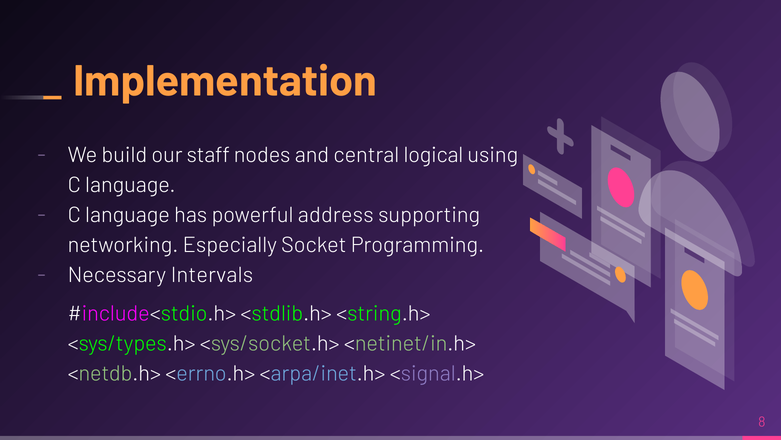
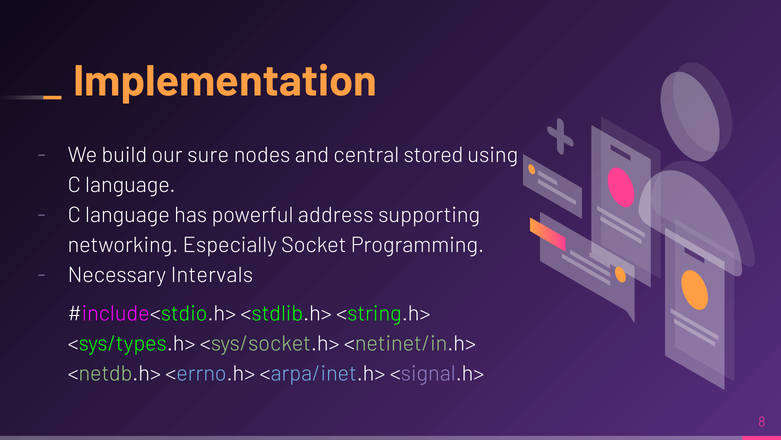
staff: staff -> sure (208, 155)
logical: logical -> stored (433, 155)
